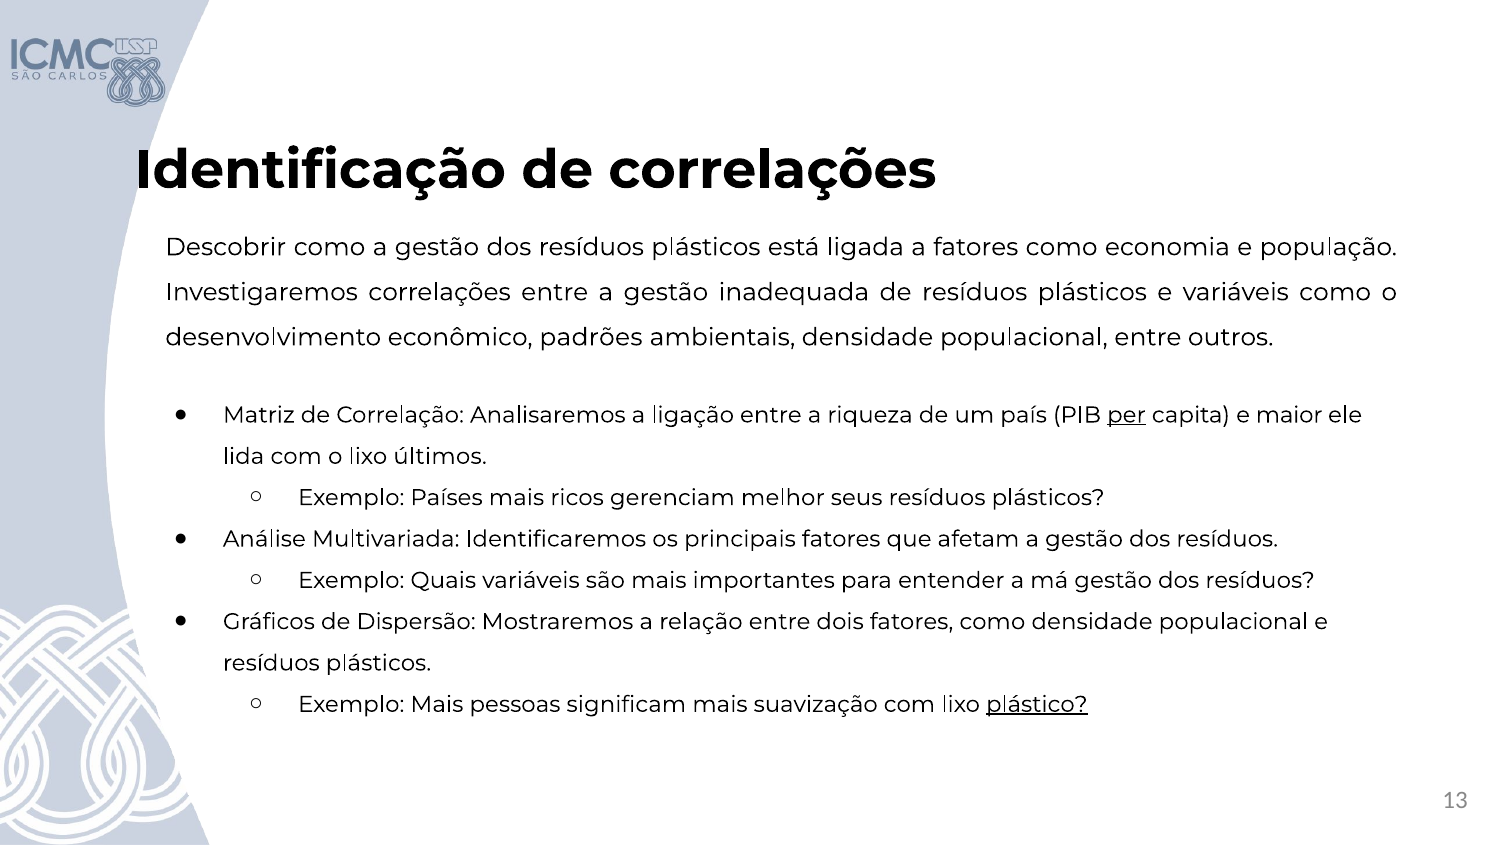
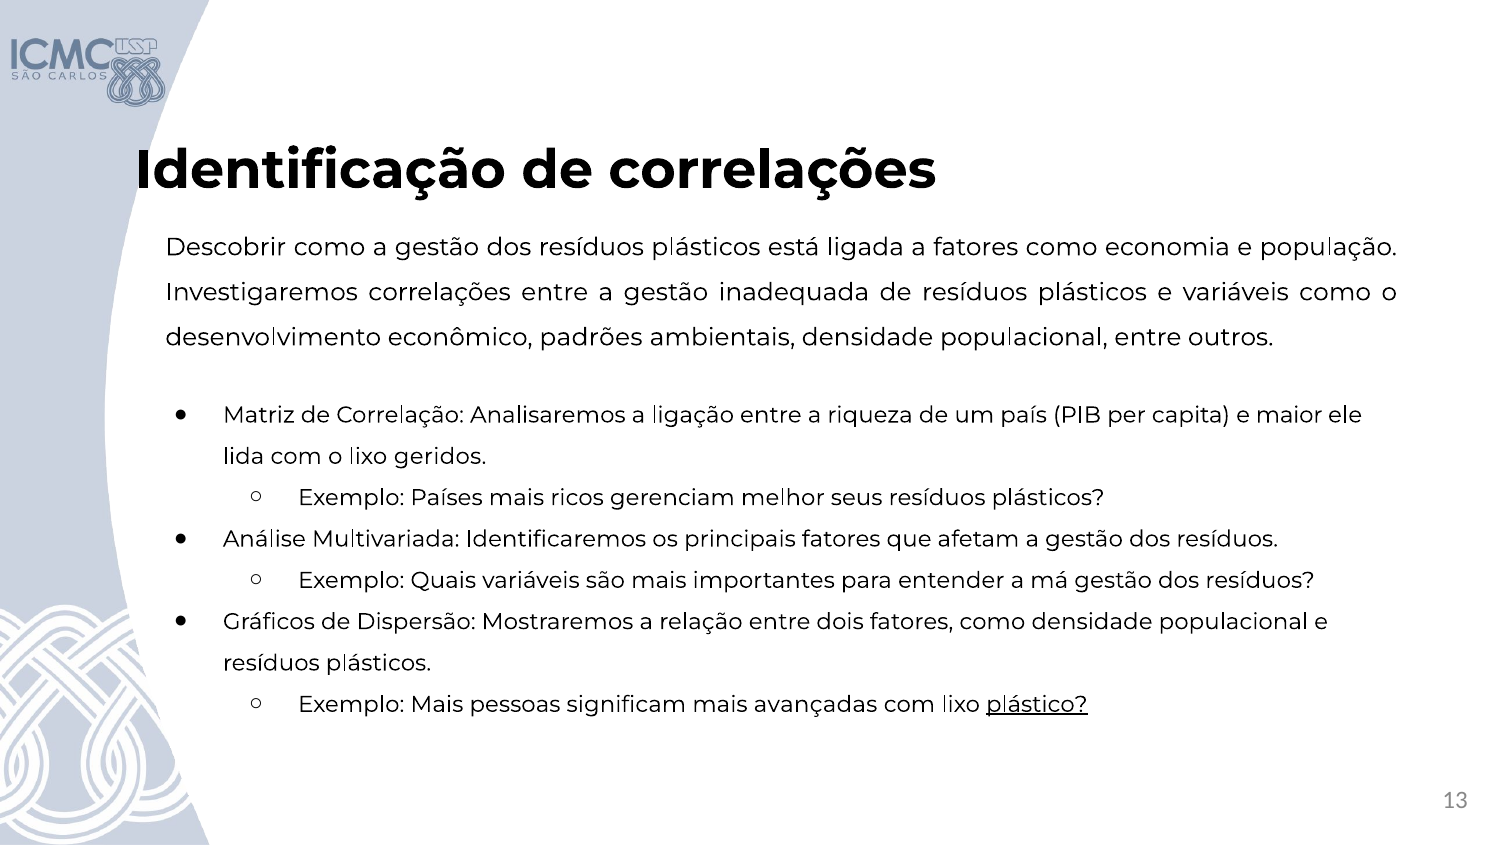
per underline: present -> none (1126, 415)
últimos: últimos -> geridos (440, 457)
suavização: suavização -> avançadas (816, 705)
